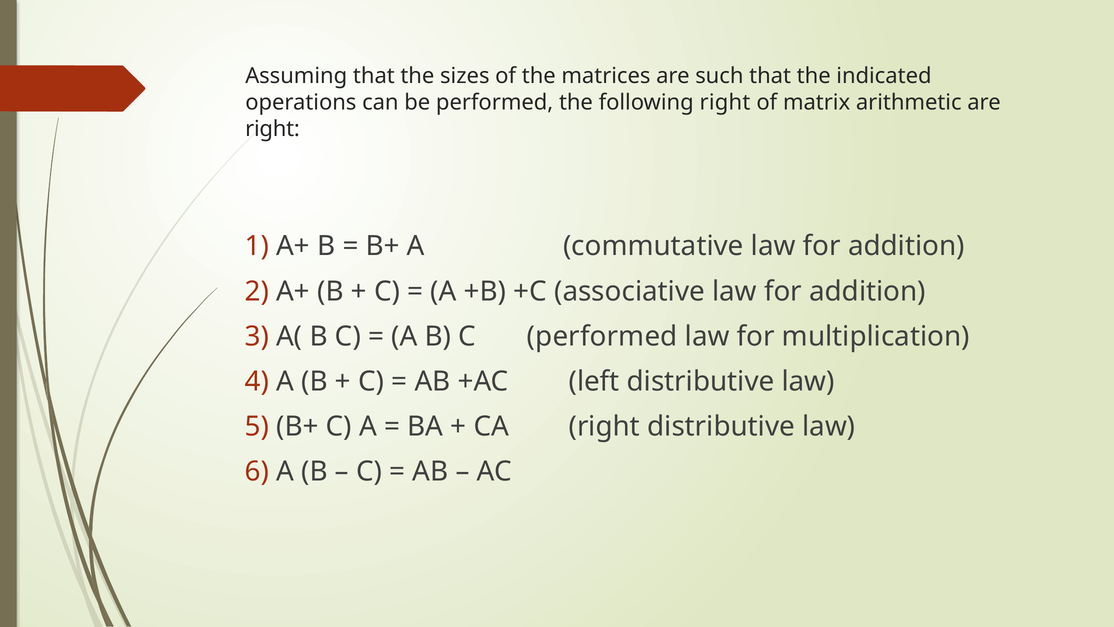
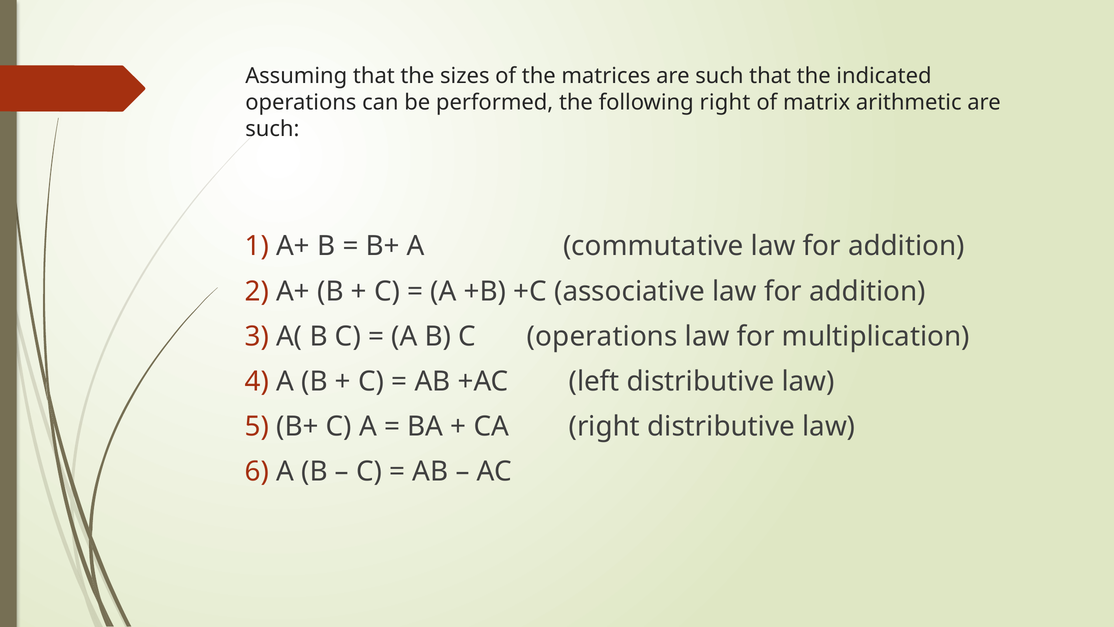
right: right -> such (272, 129)
C performed: performed -> operations (602, 336)
